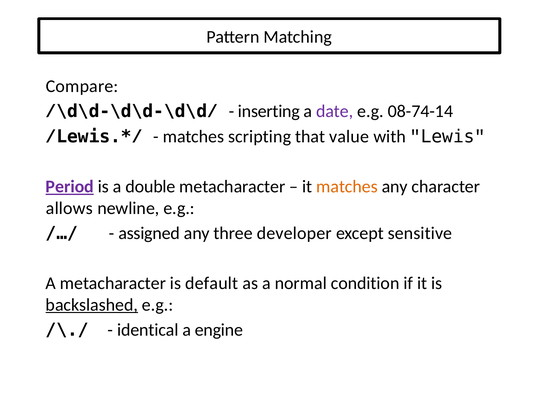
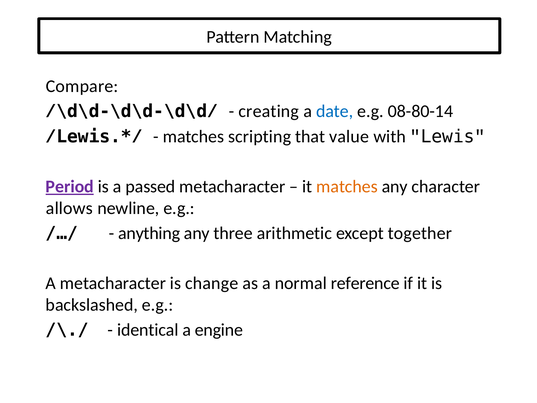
inserting: inserting -> creating (269, 111)
date colour: purple -> blue (335, 111)
08-74-14: 08-74-14 -> 08-80-14 (420, 111)
double: double -> passed (150, 187)
assigned: assigned -> anything (149, 233)
developer: developer -> arithmetic (294, 233)
sensitive: sensitive -> together (420, 233)
default: default -> change (212, 283)
condition: condition -> reference (365, 283)
backslashed underline: present -> none (92, 305)
